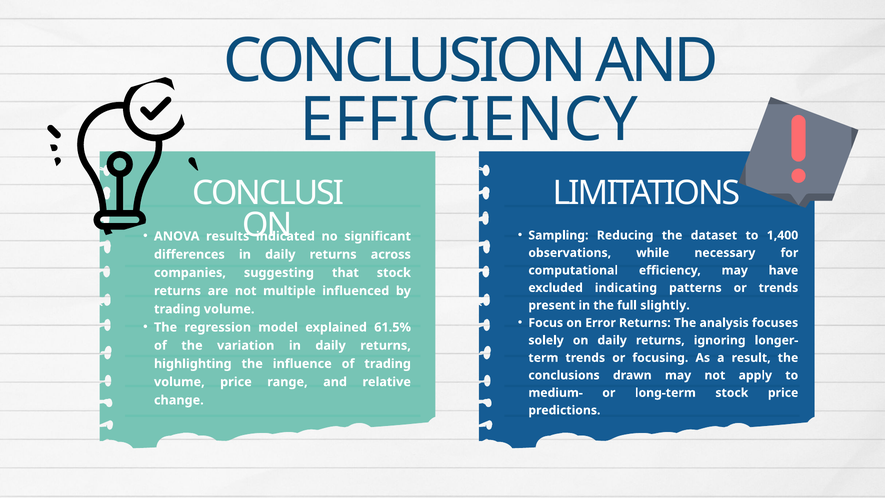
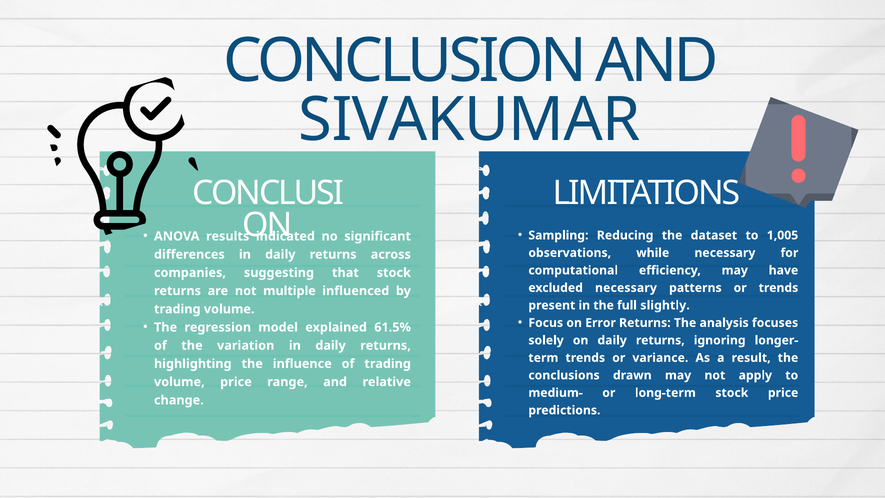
EFFICIENCY: EFFICIENCY -> SIVAKUMAR (469, 120)
1,400: 1,400 -> 1,005 (783, 235)
excluded indicating: indicating -> necessary (626, 288)
focusing: focusing -> variance (660, 358)
